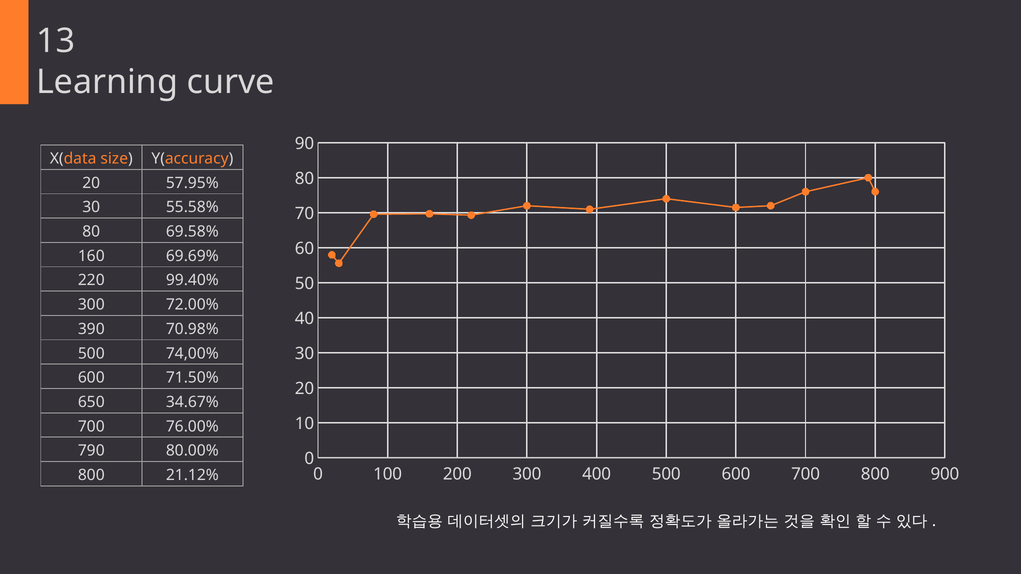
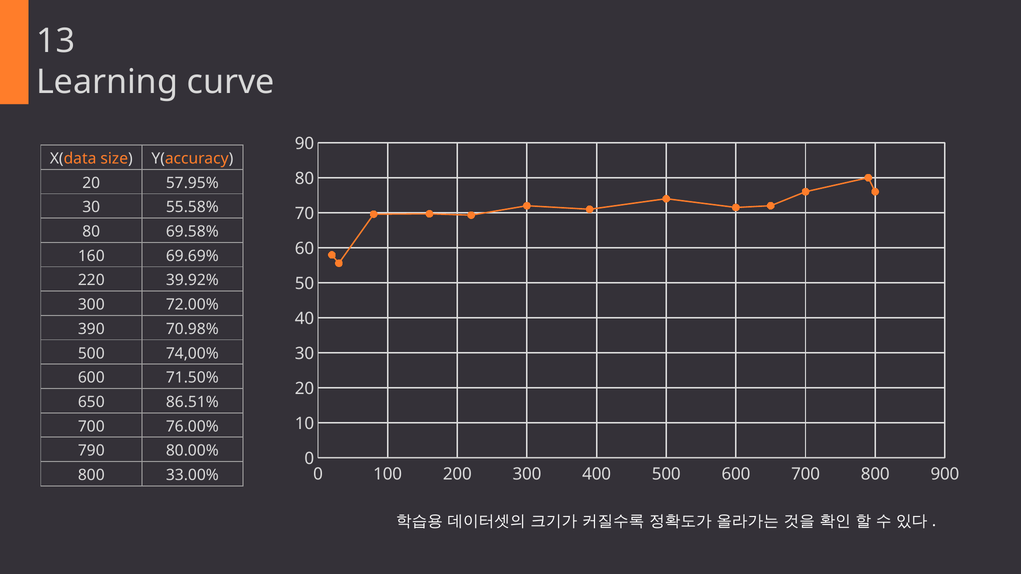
99.40%: 99.40% -> 39.92% (192, 280)
34.67%: 34.67% -> 86.51% (192, 402)
21.12%: 21.12% -> 33.00% (192, 475)
